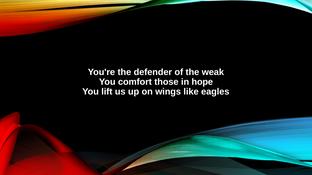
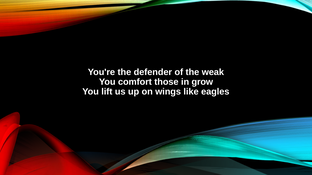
hope: hope -> grow (202, 82)
